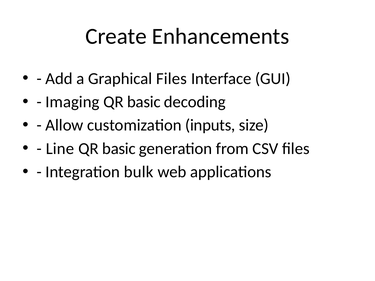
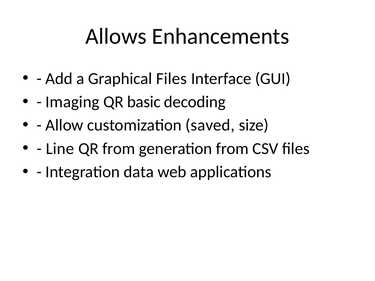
Create: Create -> Allows (116, 36)
inputs: inputs -> saved (210, 125)
basic: basic -> from (119, 149)
bulk: bulk -> data (139, 172)
